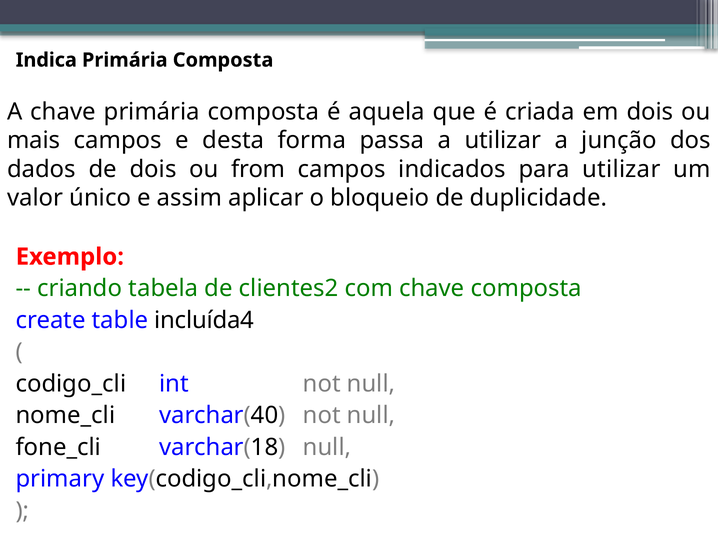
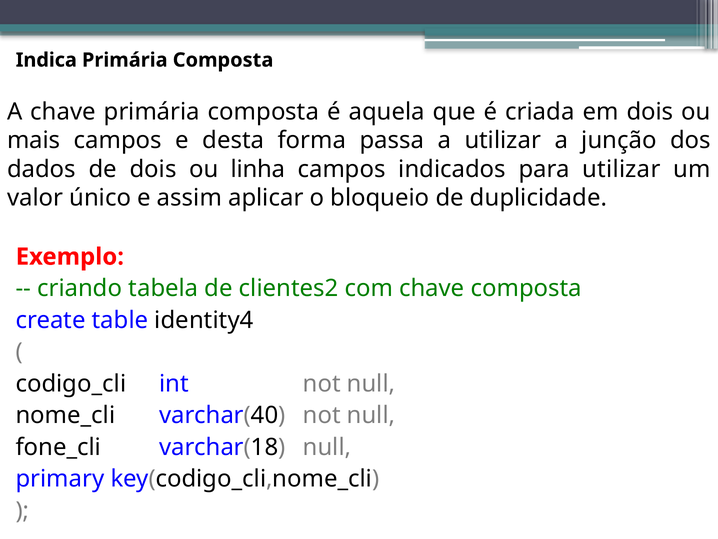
from: from -> linha (258, 169)
incluída4: incluída4 -> identity4 (204, 320)
